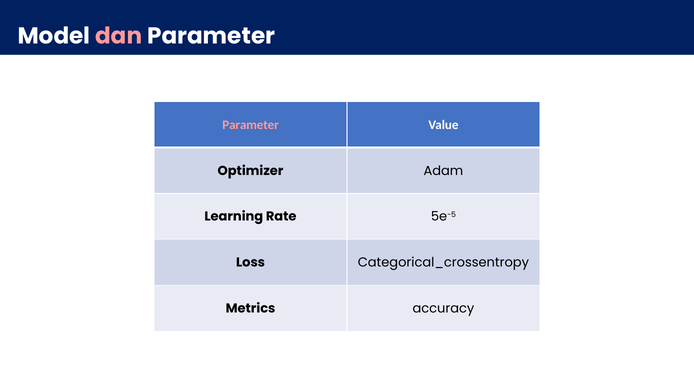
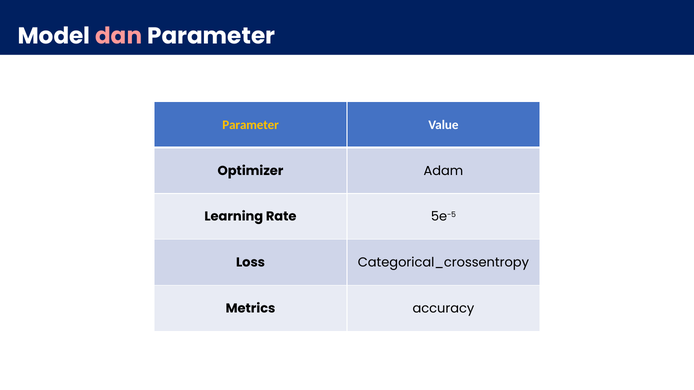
Parameter colour: pink -> yellow (251, 125)
